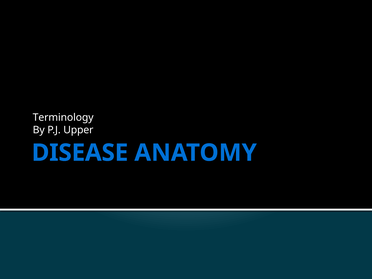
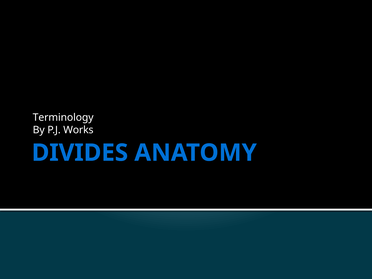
Upper: Upper -> Works (78, 130)
DISEASE: DISEASE -> DIVIDES (80, 153)
